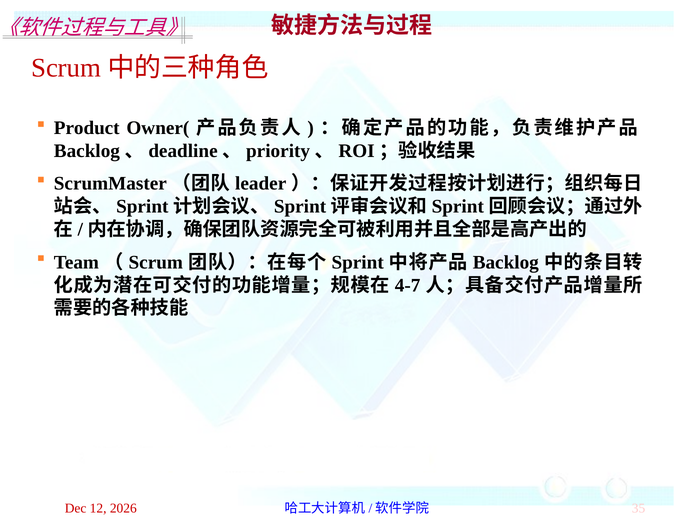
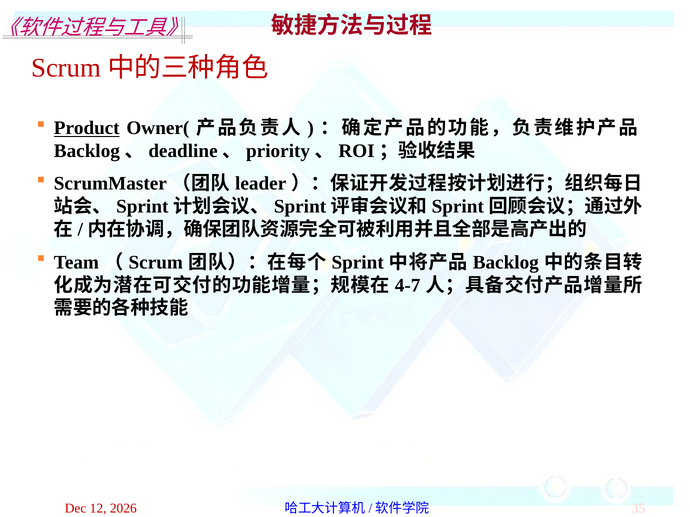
Product underline: none -> present (87, 128)
